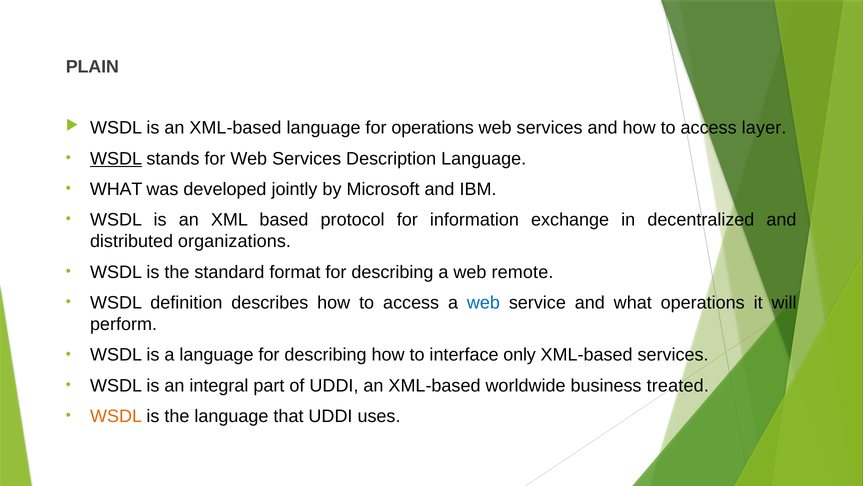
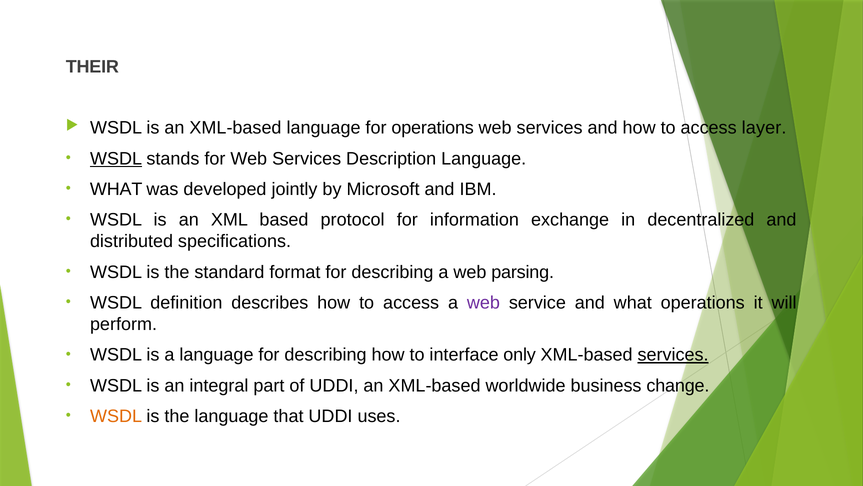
PLAIN: PLAIN -> THEIR (92, 67)
organizations: organizations -> specifications (235, 241)
remote: remote -> parsing (523, 272)
web colour: blue -> purple (483, 302)
services underline: none -> present (673, 355)
treated: treated -> change (678, 385)
